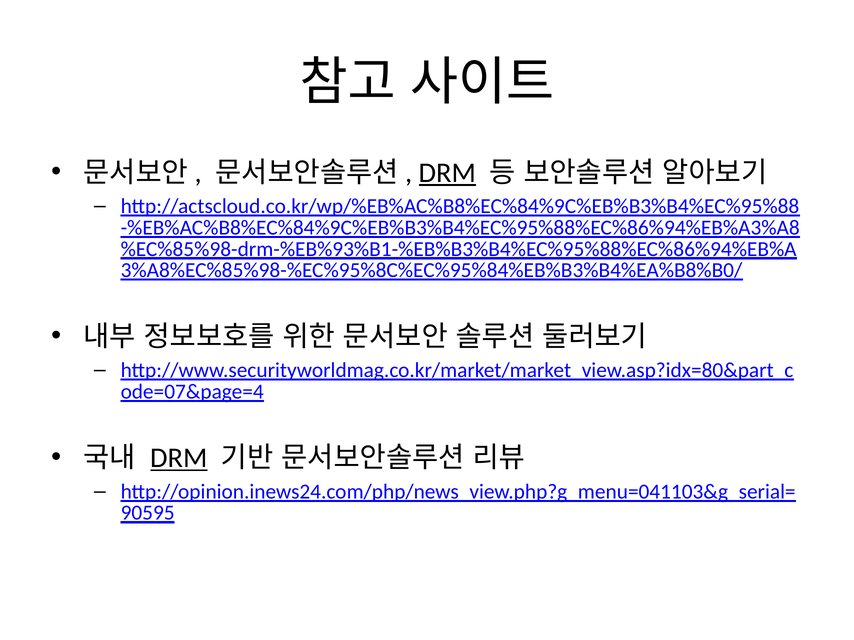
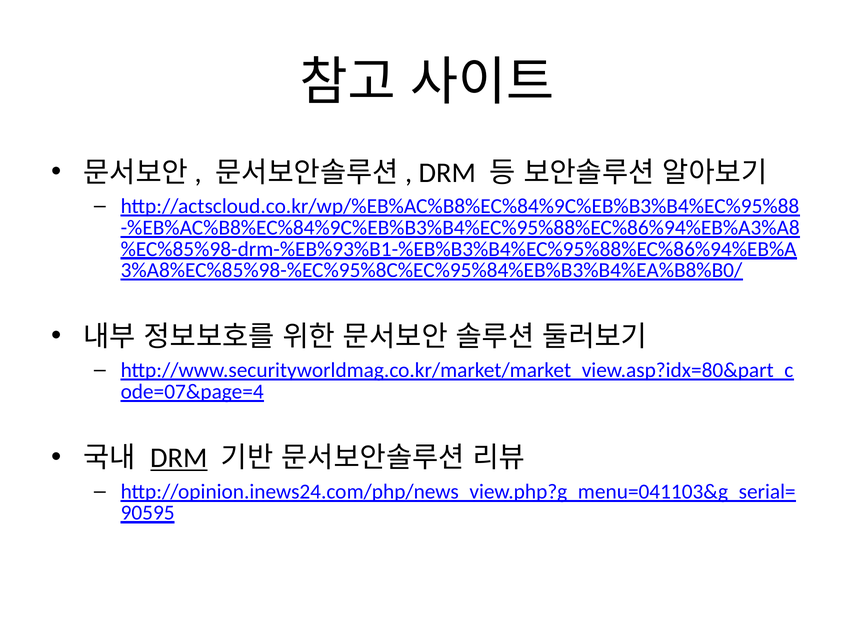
DRM underline: present -> none (447, 173)
